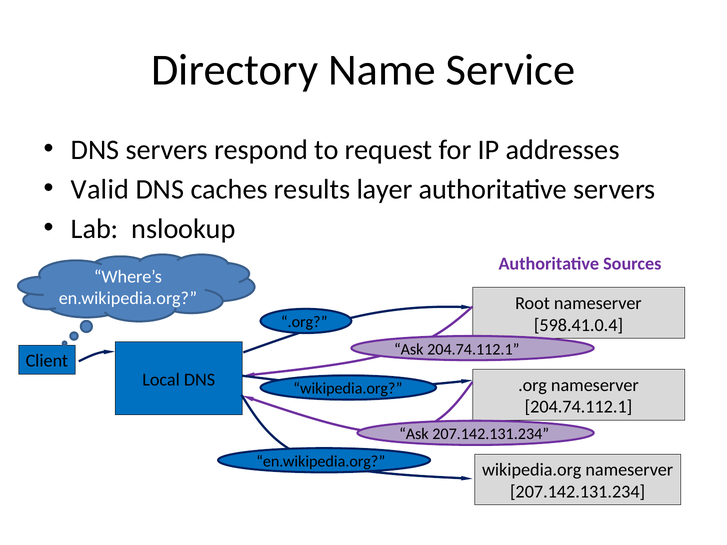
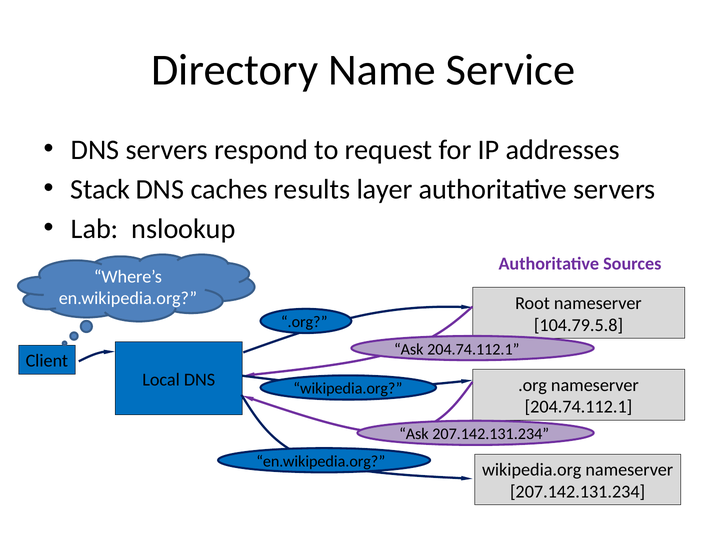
Valid: Valid -> Stack (100, 189)
598.41.0.4: 598.41.0.4 -> 104.79.5.8 (578, 325)
